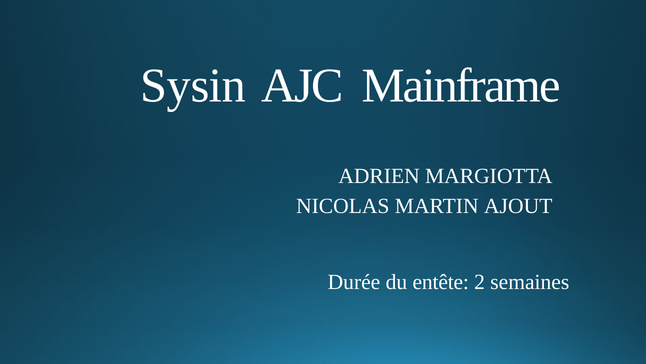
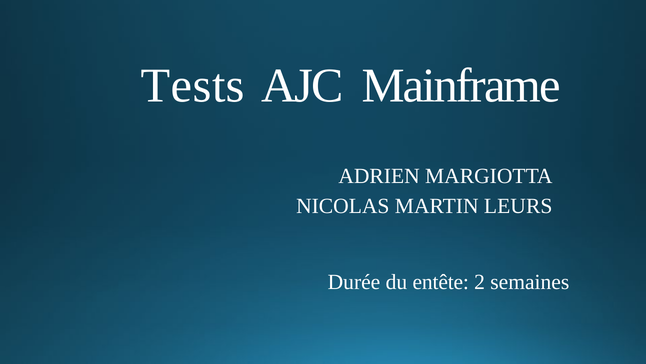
Sysin: Sysin -> Tests (193, 85)
AJOUT: AJOUT -> LEURS (518, 206)
